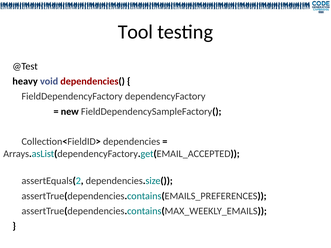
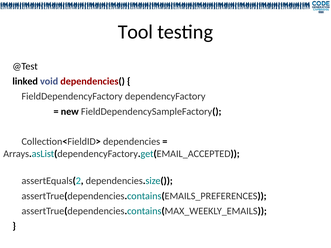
heavy: heavy -> linked (25, 81)
